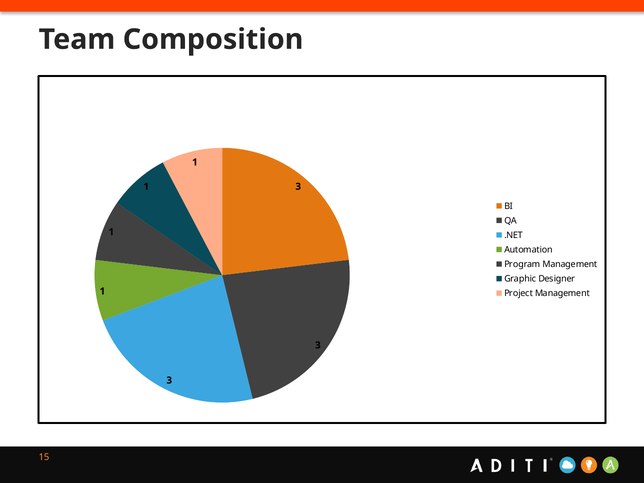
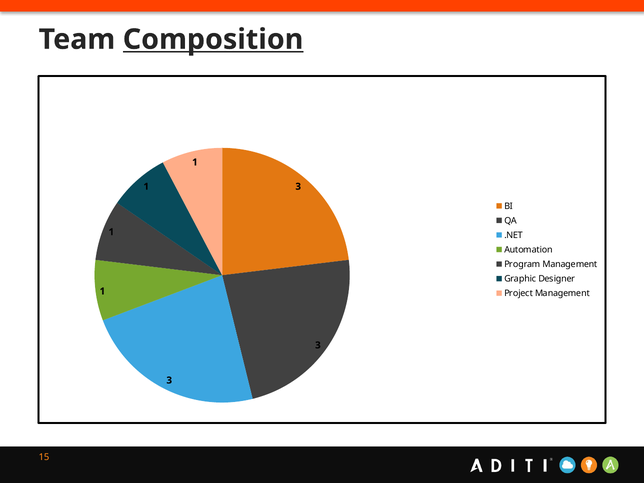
Composition underline: none -> present (213, 39)
